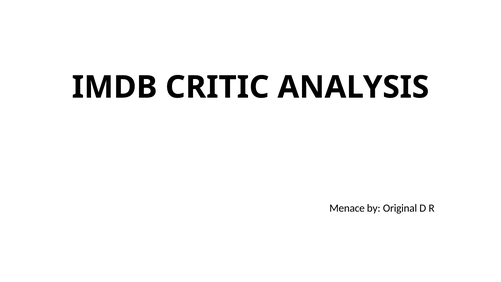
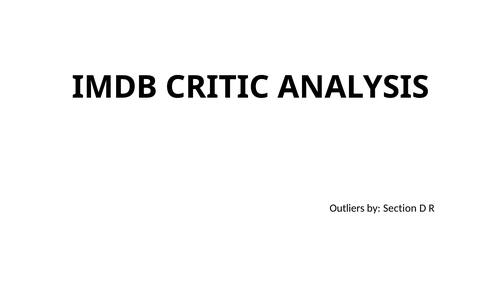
Menace: Menace -> Outliers (347, 208)
Original: Original -> Section (400, 208)
